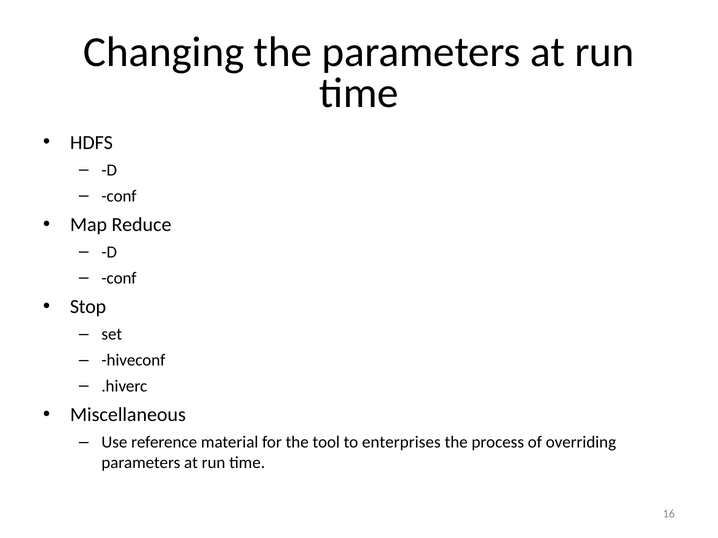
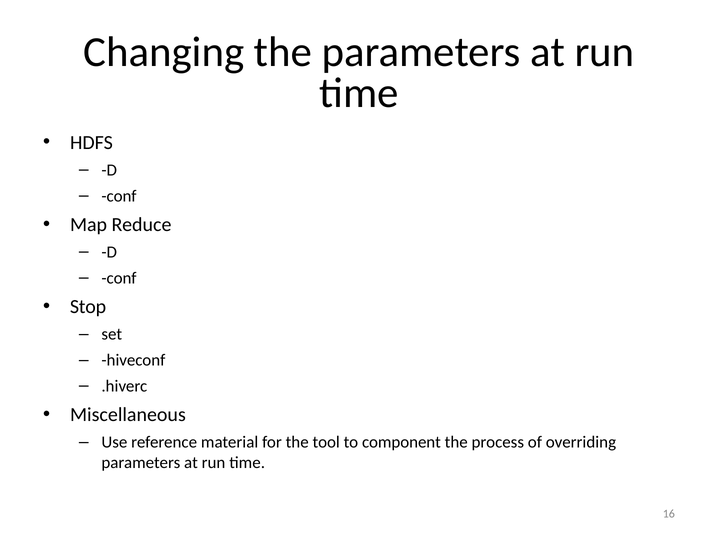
enterprises: enterprises -> component (401, 443)
